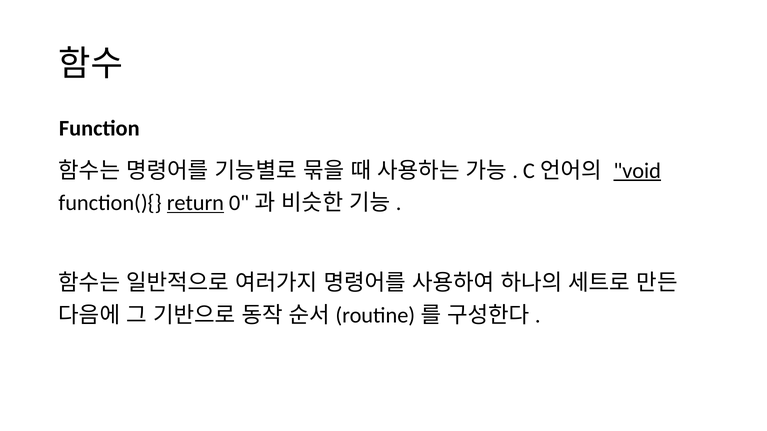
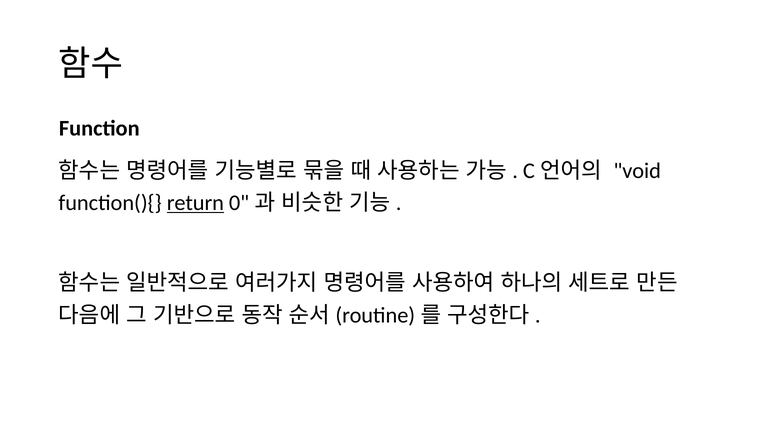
void underline: present -> none (637, 171)
